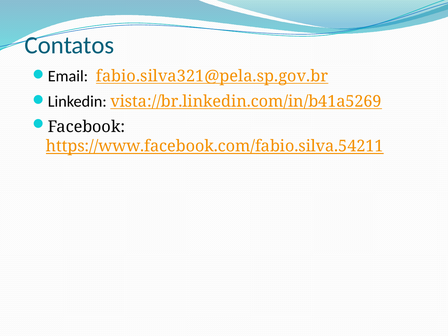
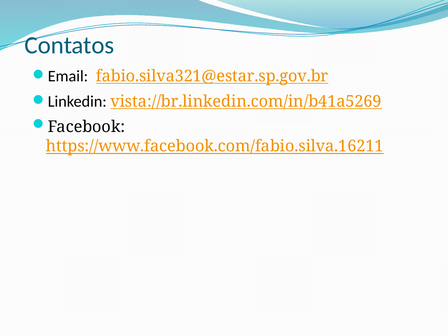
fabio.silva321@pela.sp.gov.br: fabio.silva321@pela.sp.gov.br -> fabio.silva321@estar.sp.gov.br (212, 76)
https://www.facebook.com/fabio.silva.54211: https://www.facebook.com/fabio.silva.54211 -> https://www.facebook.com/fabio.silva.16211 (215, 146)
